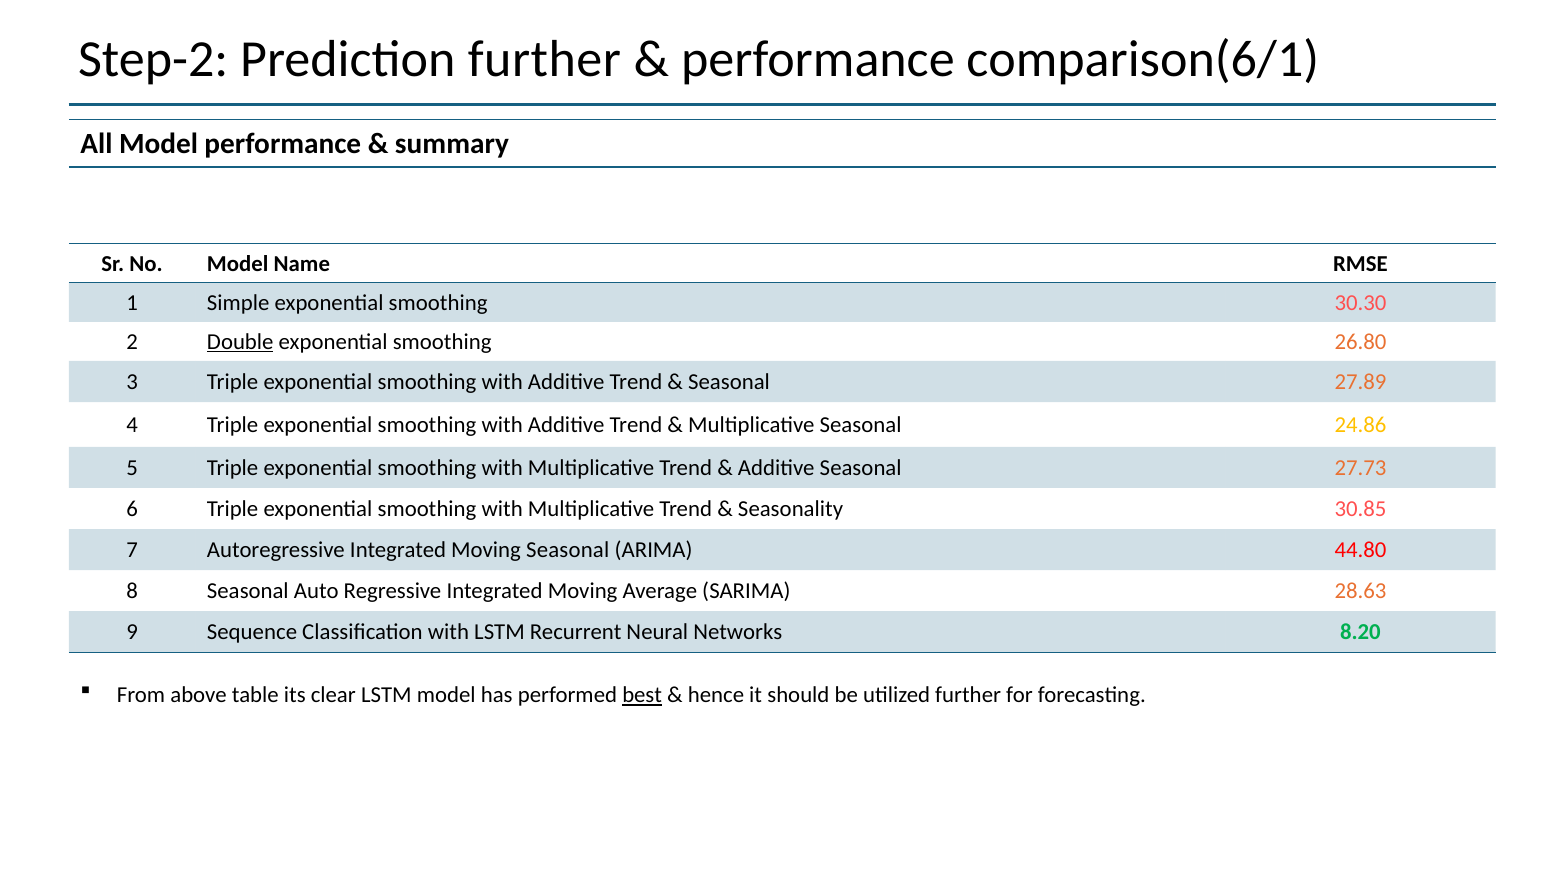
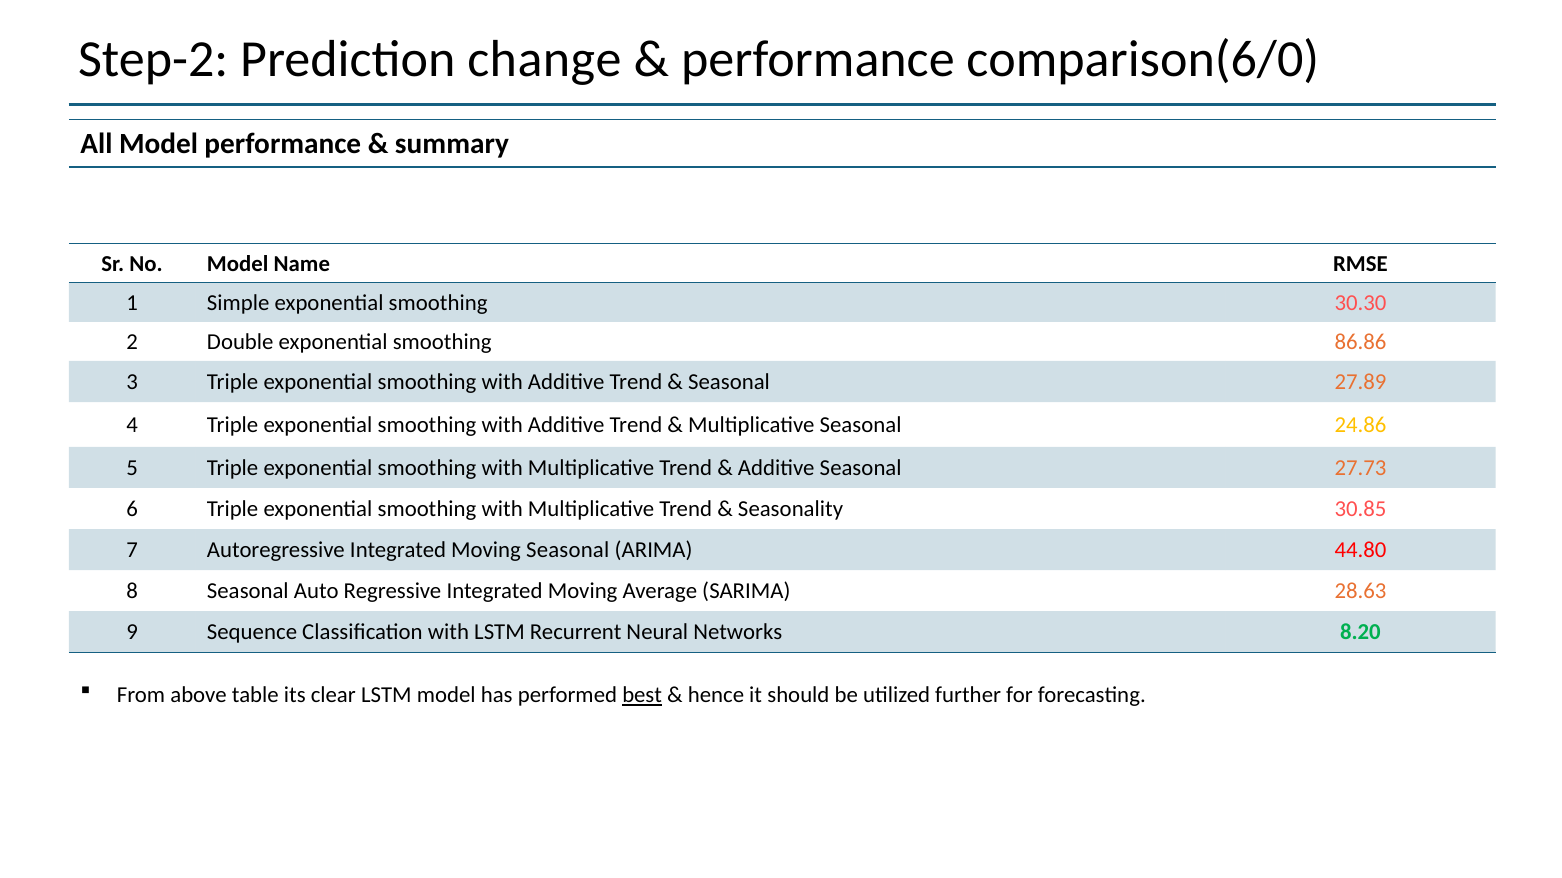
Prediction further: further -> change (544, 59)
comparison(6/1: comparison(6/1 -> comparison(6/0 (1143, 59)
Double underline: present -> none (240, 342)
26.80: 26.80 -> 86.86 (1361, 342)
